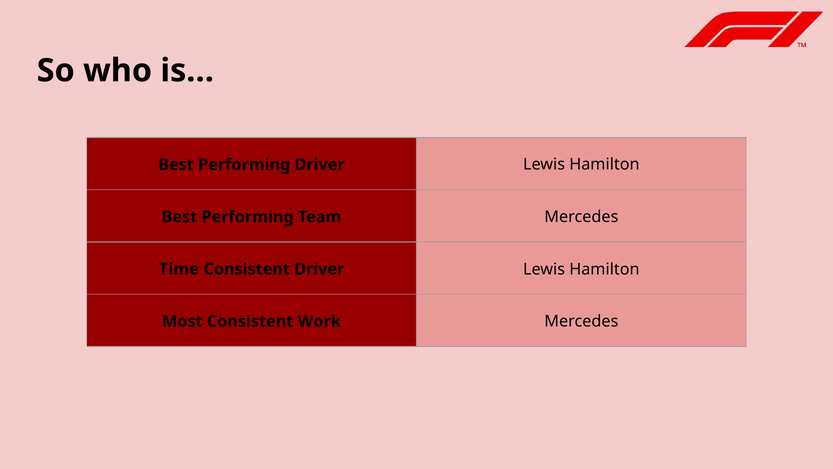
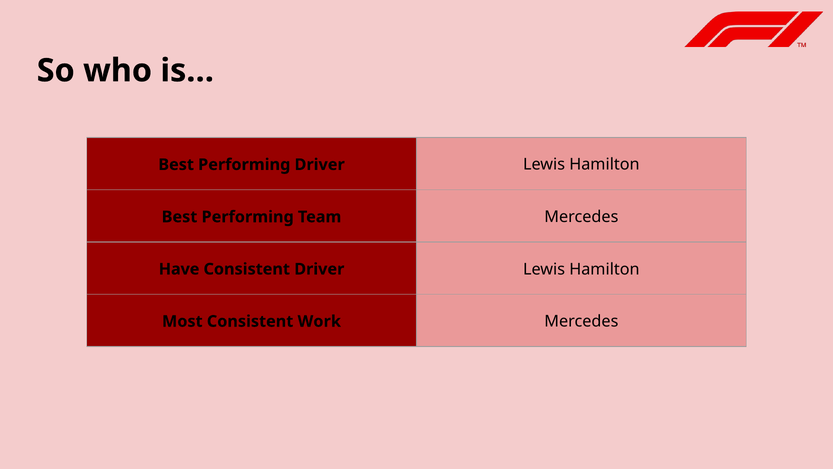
Time: Time -> Have (179, 269)
